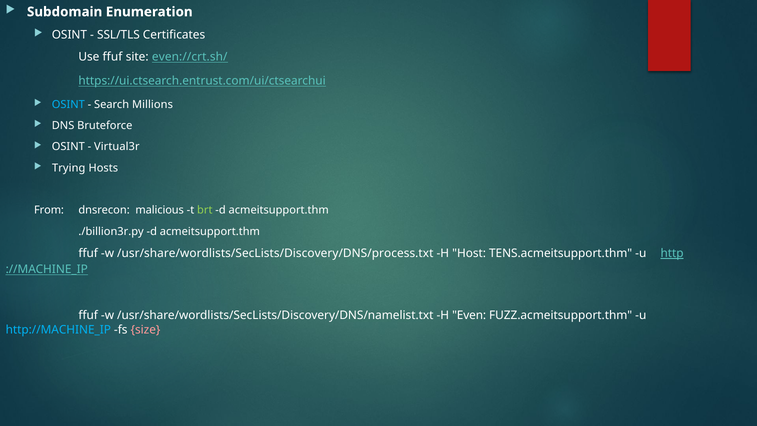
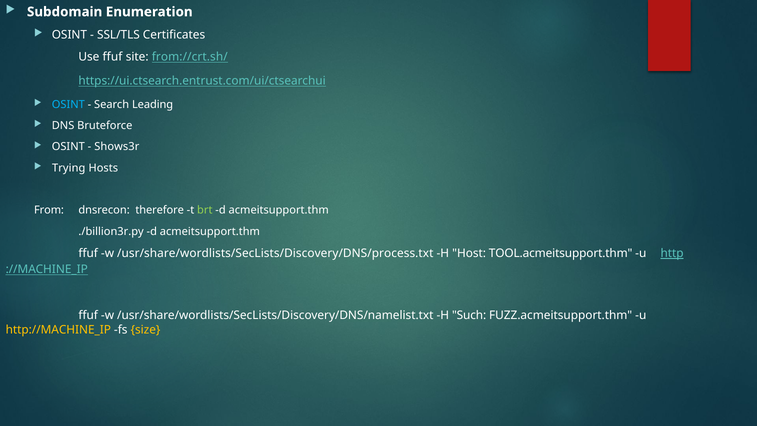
even://crt.sh/: even://crt.sh/ -> from://crt.sh/ (190, 57)
Millions: Millions -> Leading (153, 104)
Virtual3r: Virtual3r -> Shows3r (117, 147)
malicious: malicious -> therefore (160, 210)
TENS.acmeitsupport.thm: TENS.acmeitsupport.thm -> TOOL.acmeitsupport.thm (561, 253)
Even: Even -> Such (469, 315)
http://MACHINE_IP colour: light blue -> yellow (58, 330)
size colour: pink -> yellow (145, 330)
